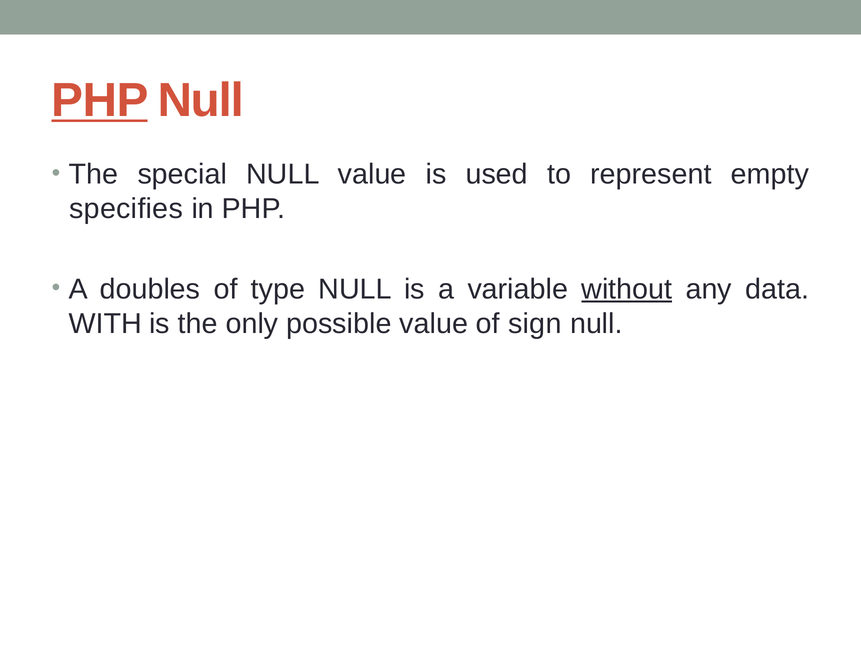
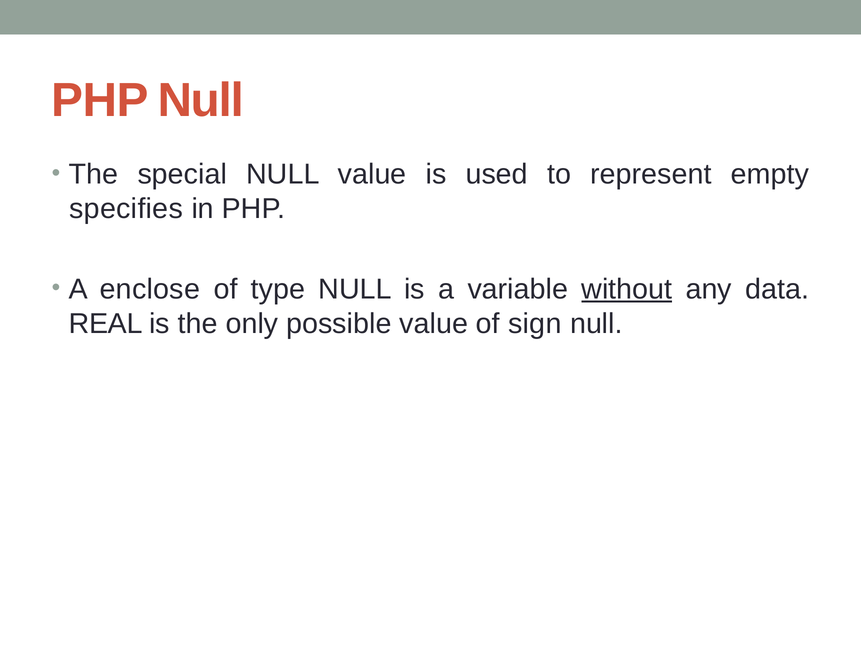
PHP underline: present -> none (100, 100)
doubles: doubles -> enclose (150, 289)
WITH: WITH -> REAL (106, 323)
